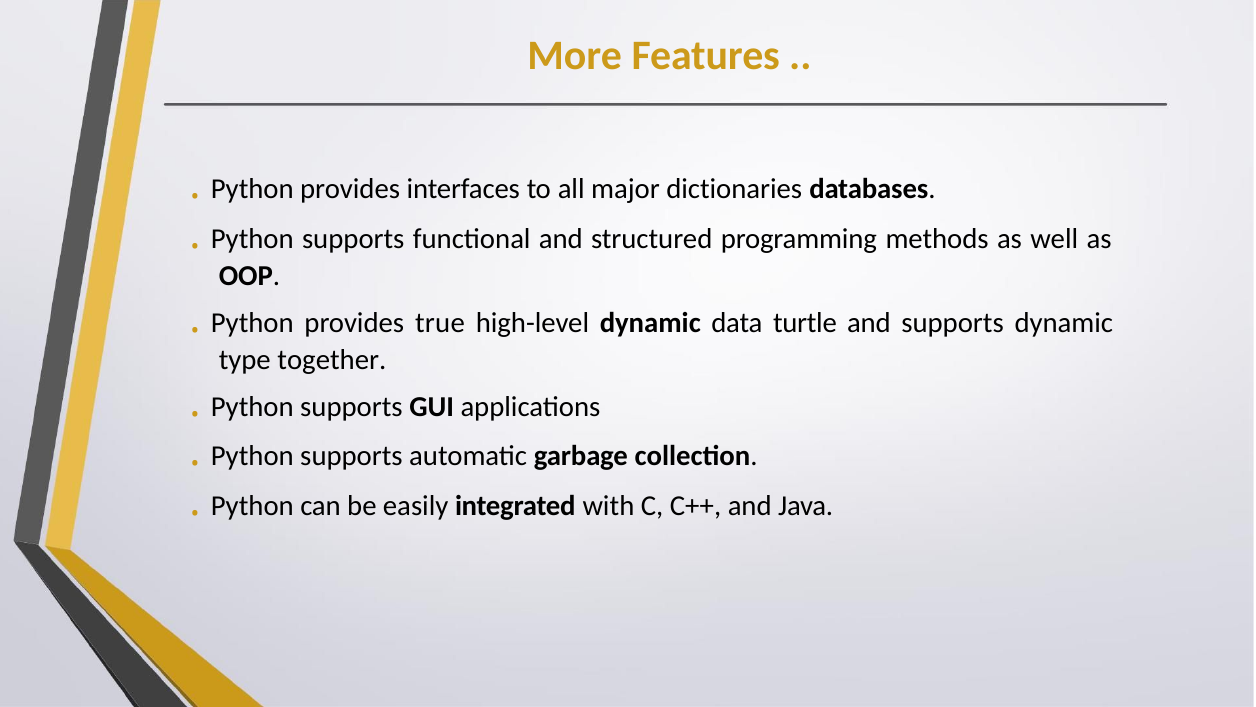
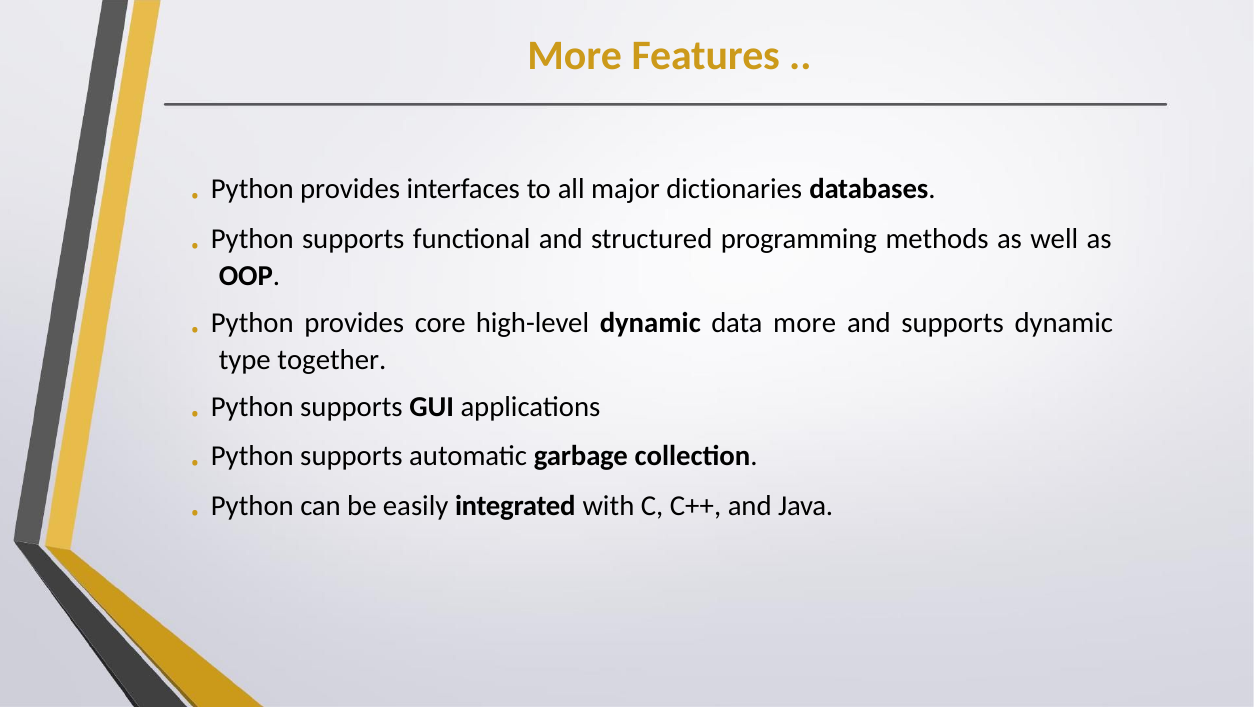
true: true -> core (440, 323)
data turtle: turtle -> more (805, 323)
